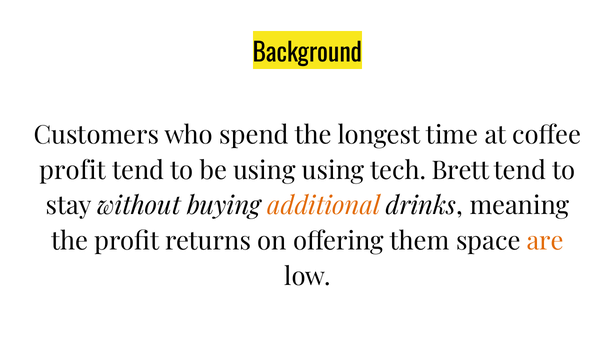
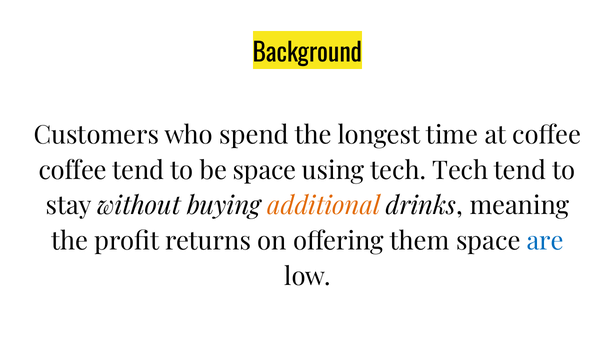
profit: profit -> coffee (73, 171)
be using: using -> space (264, 171)
tech Brett: Brett -> Tech (460, 171)
are colour: orange -> blue (545, 241)
